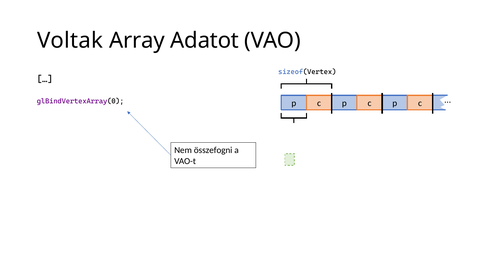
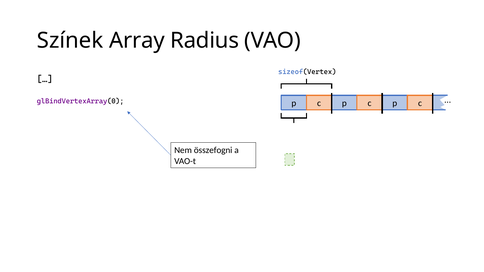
Voltak: Voltak -> Színek (70, 41)
Adatot: Adatot -> Radius (205, 41)
